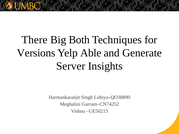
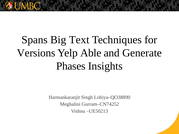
There: There -> Spans (35, 40)
Both: Both -> Text (79, 40)
Server: Server -> Phases (71, 66)
